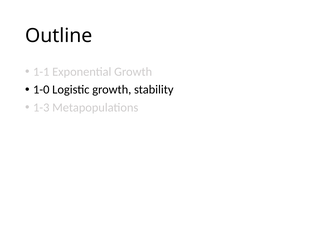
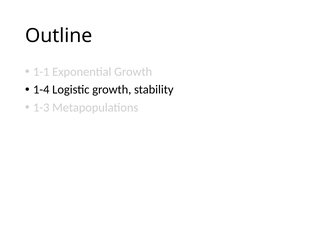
1-0: 1-0 -> 1-4 (41, 90)
